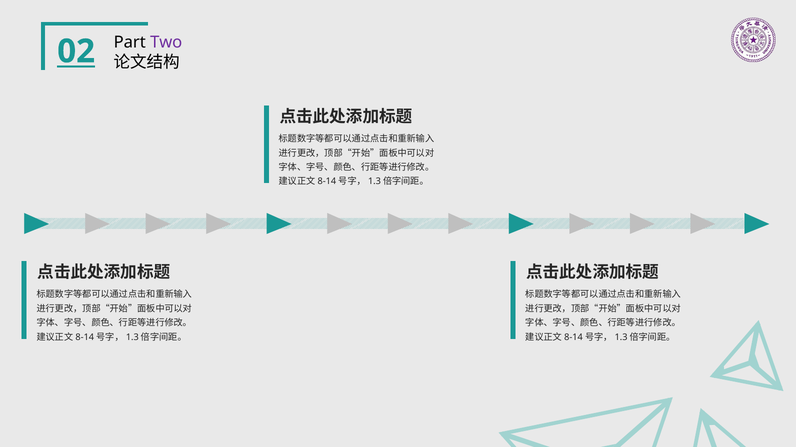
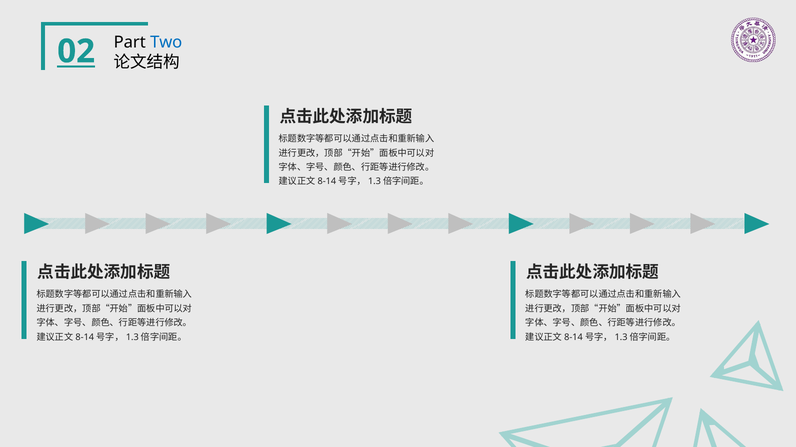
Two colour: purple -> blue (166, 42)
